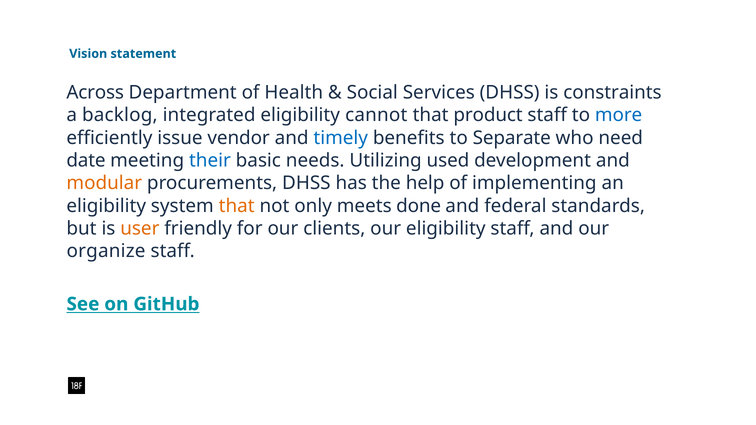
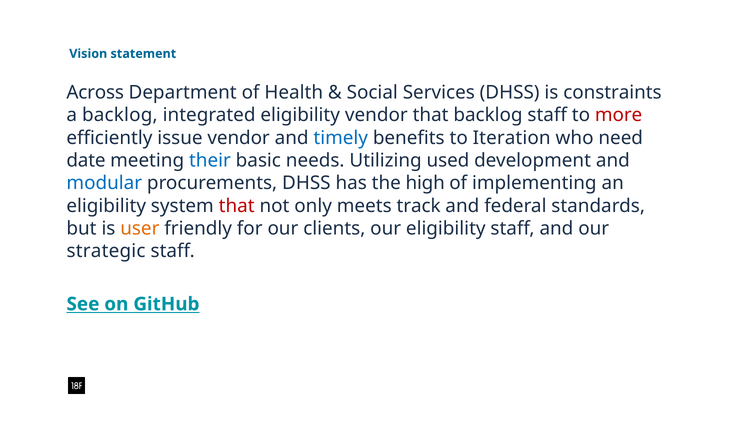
eligibility cannot: cannot -> vendor (376, 115)
that product: product -> backlog (488, 115)
more colour: blue -> red (619, 115)
Separate: Separate -> Iteration (512, 138)
modular colour: orange -> blue (104, 183)
help: help -> high (425, 183)
that colour: orange -> red (237, 206)
done: done -> track (419, 206)
organize: organize -> strategic (106, 251)
